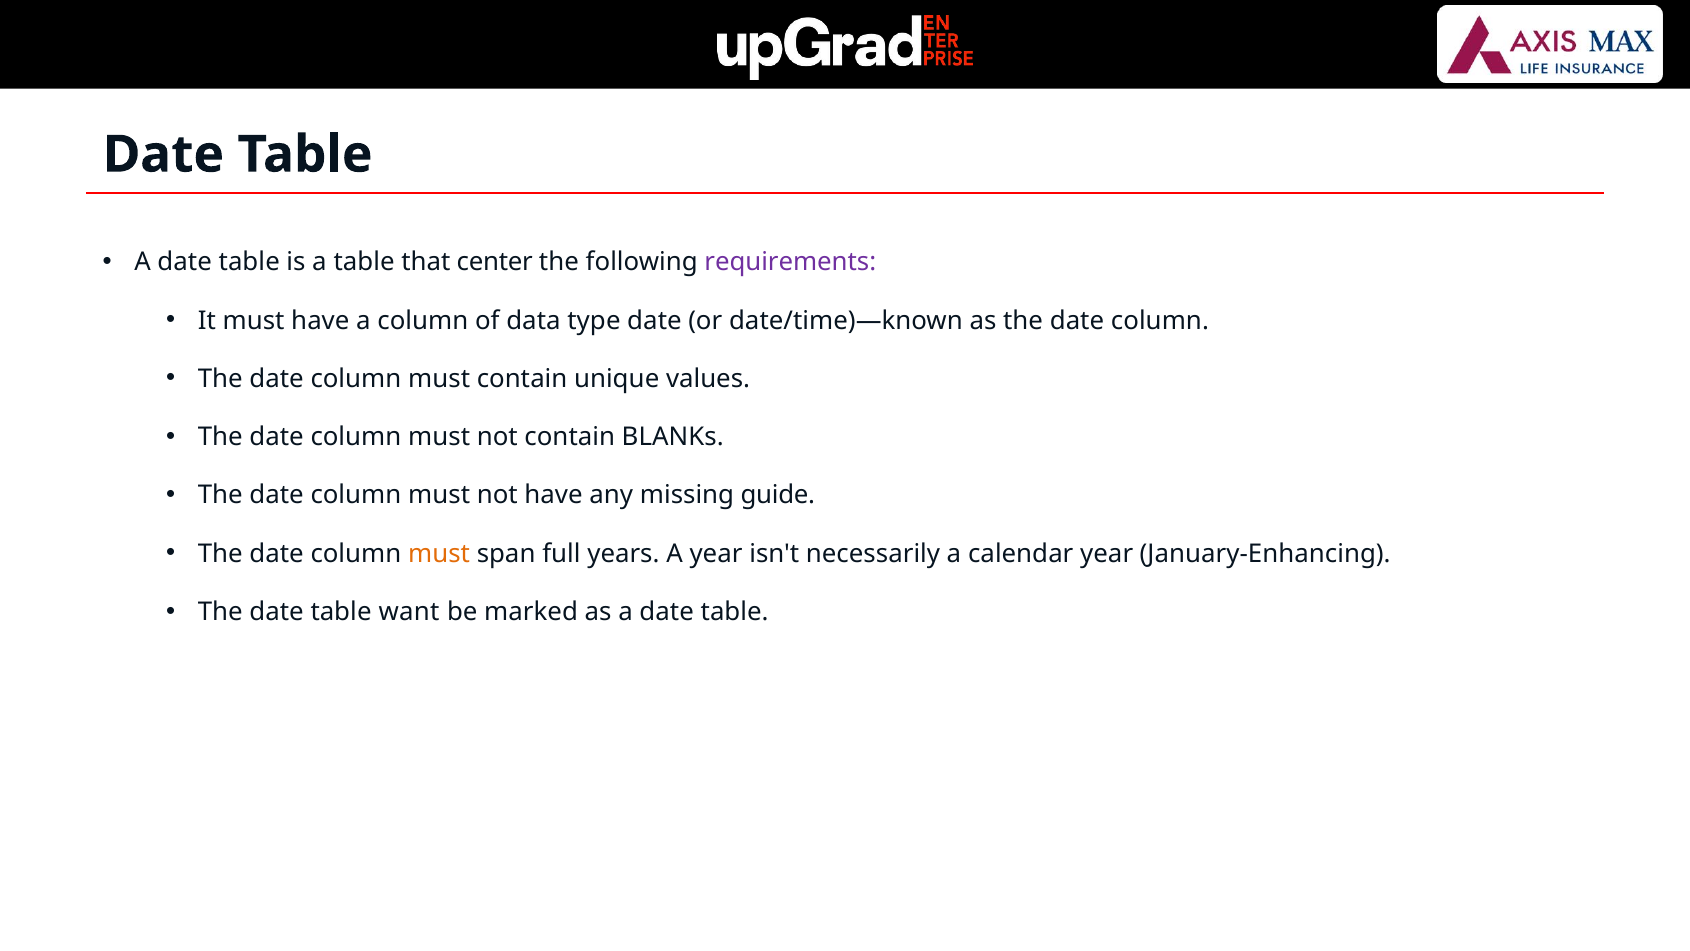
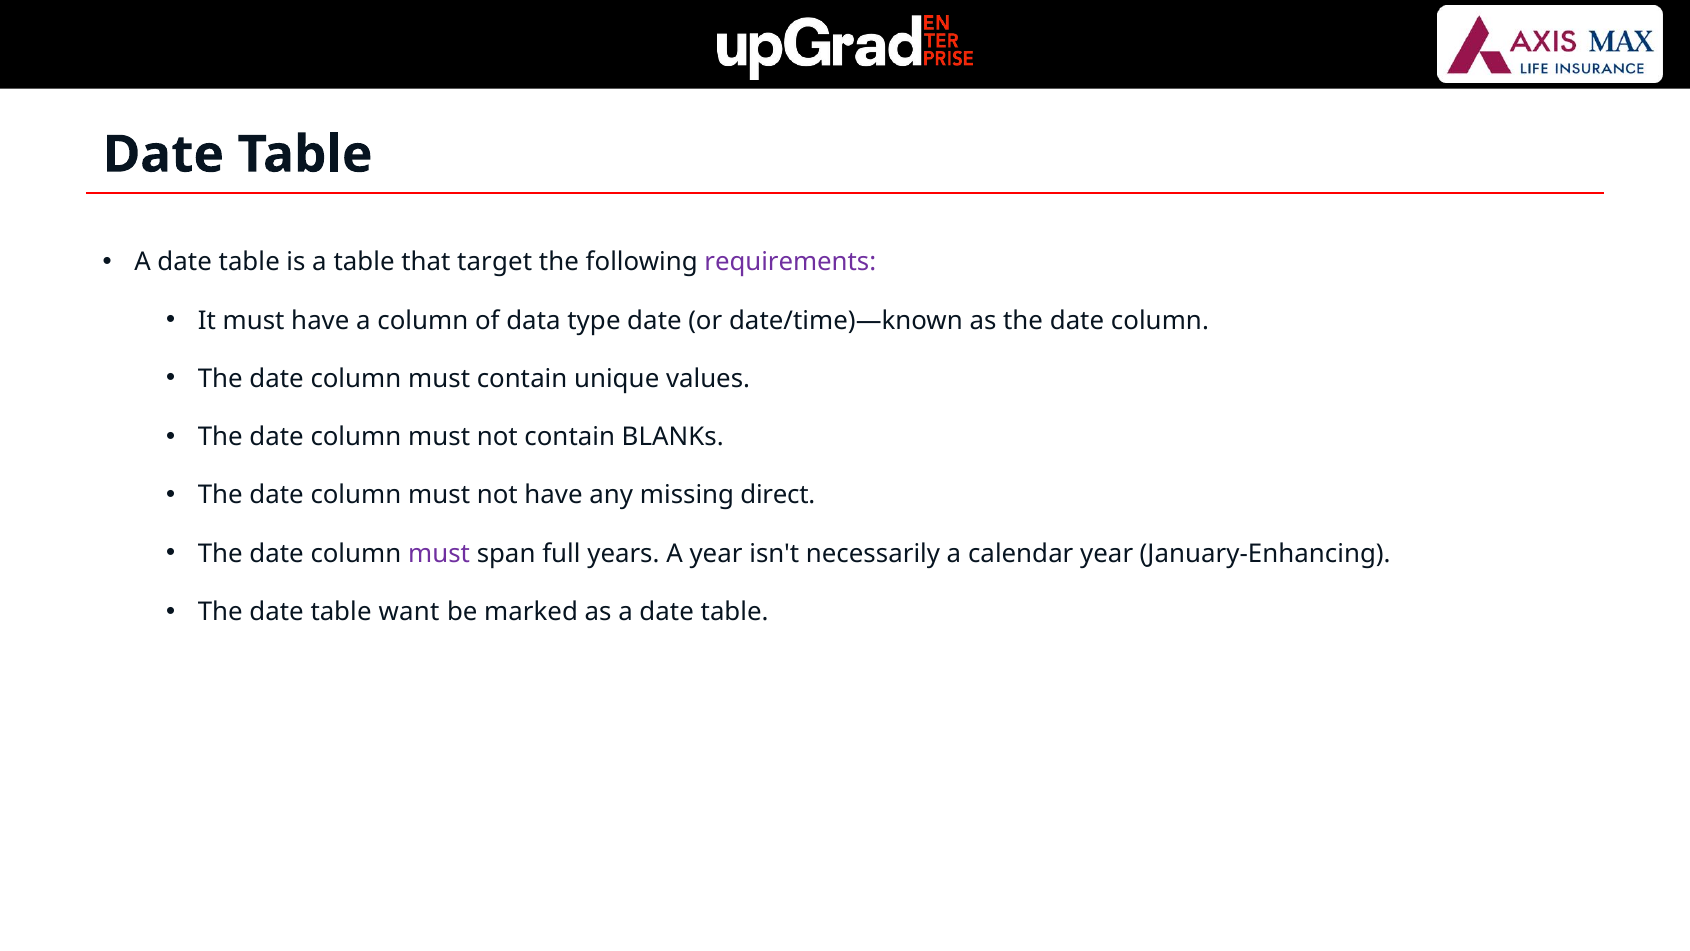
center: center -> target (495, 262)
guide: guide -> direct (778, 495)
must colour: orange -> purple (439, 554)
